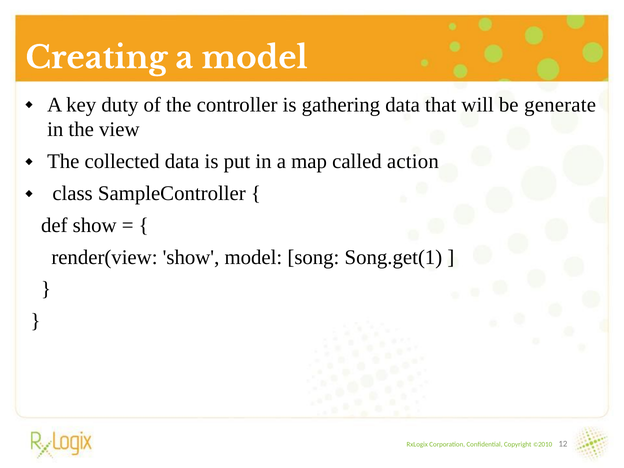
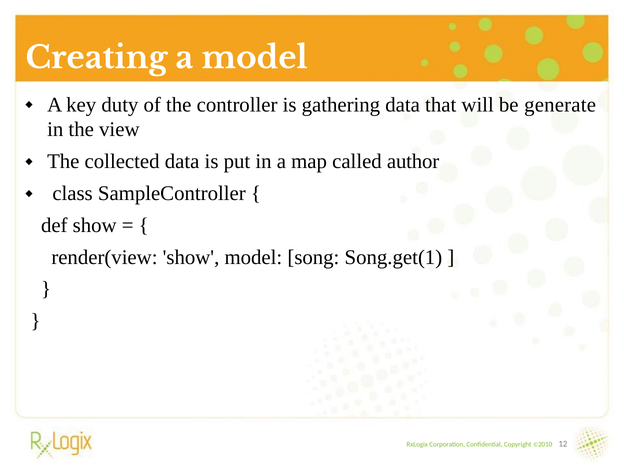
action: action -> author (413, 162)
